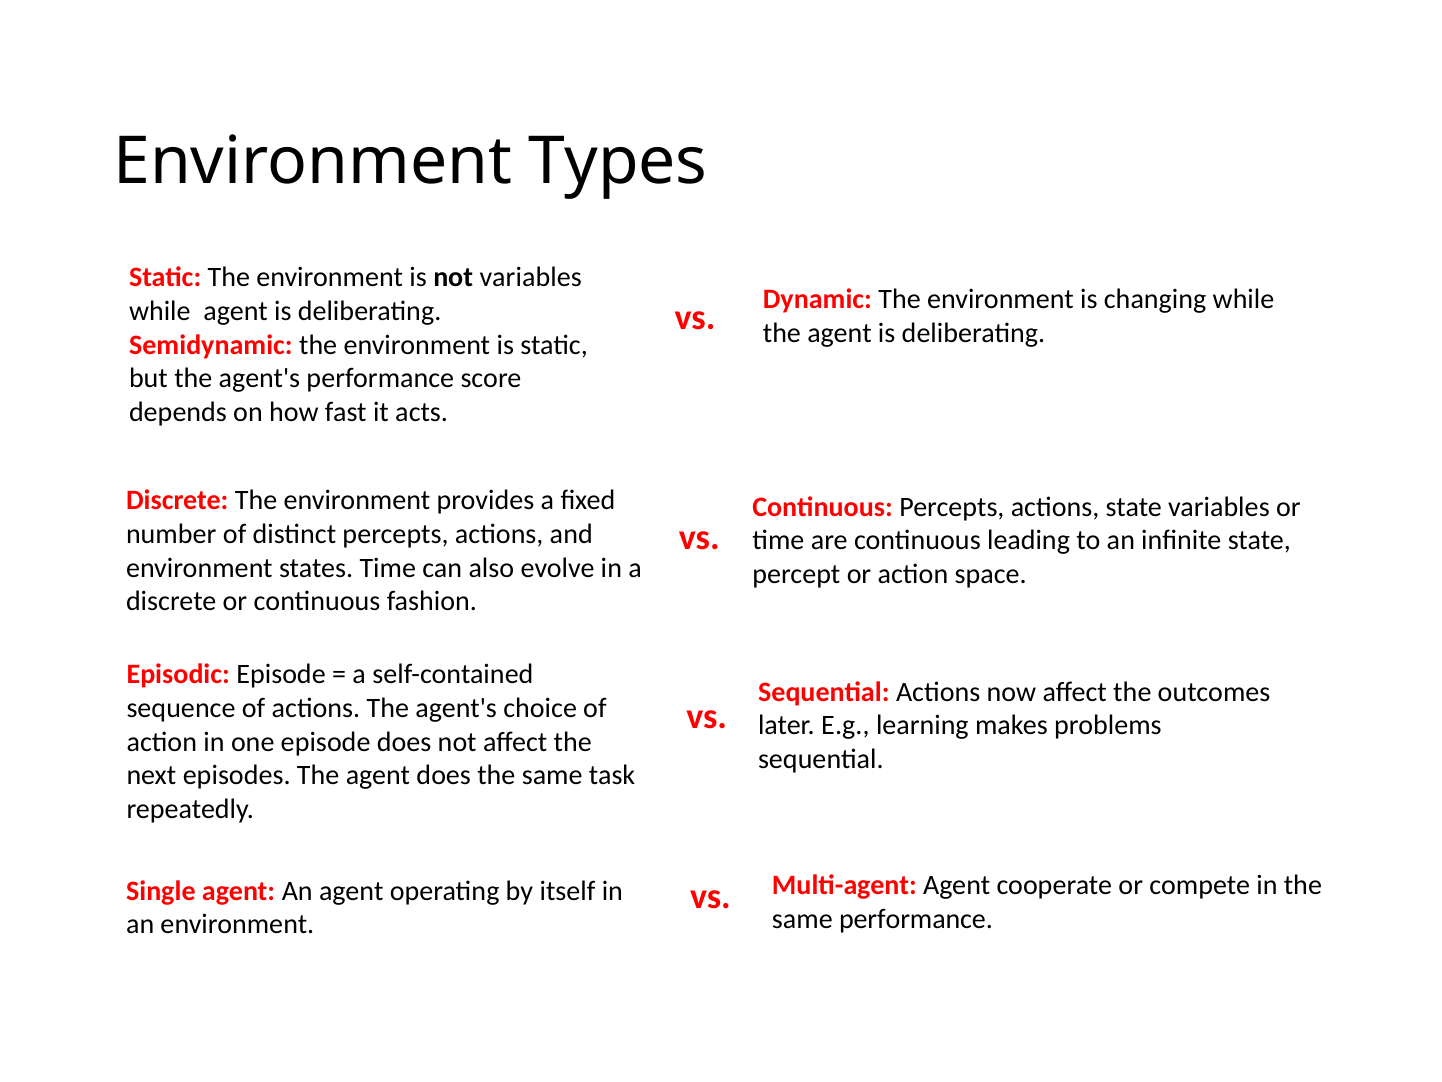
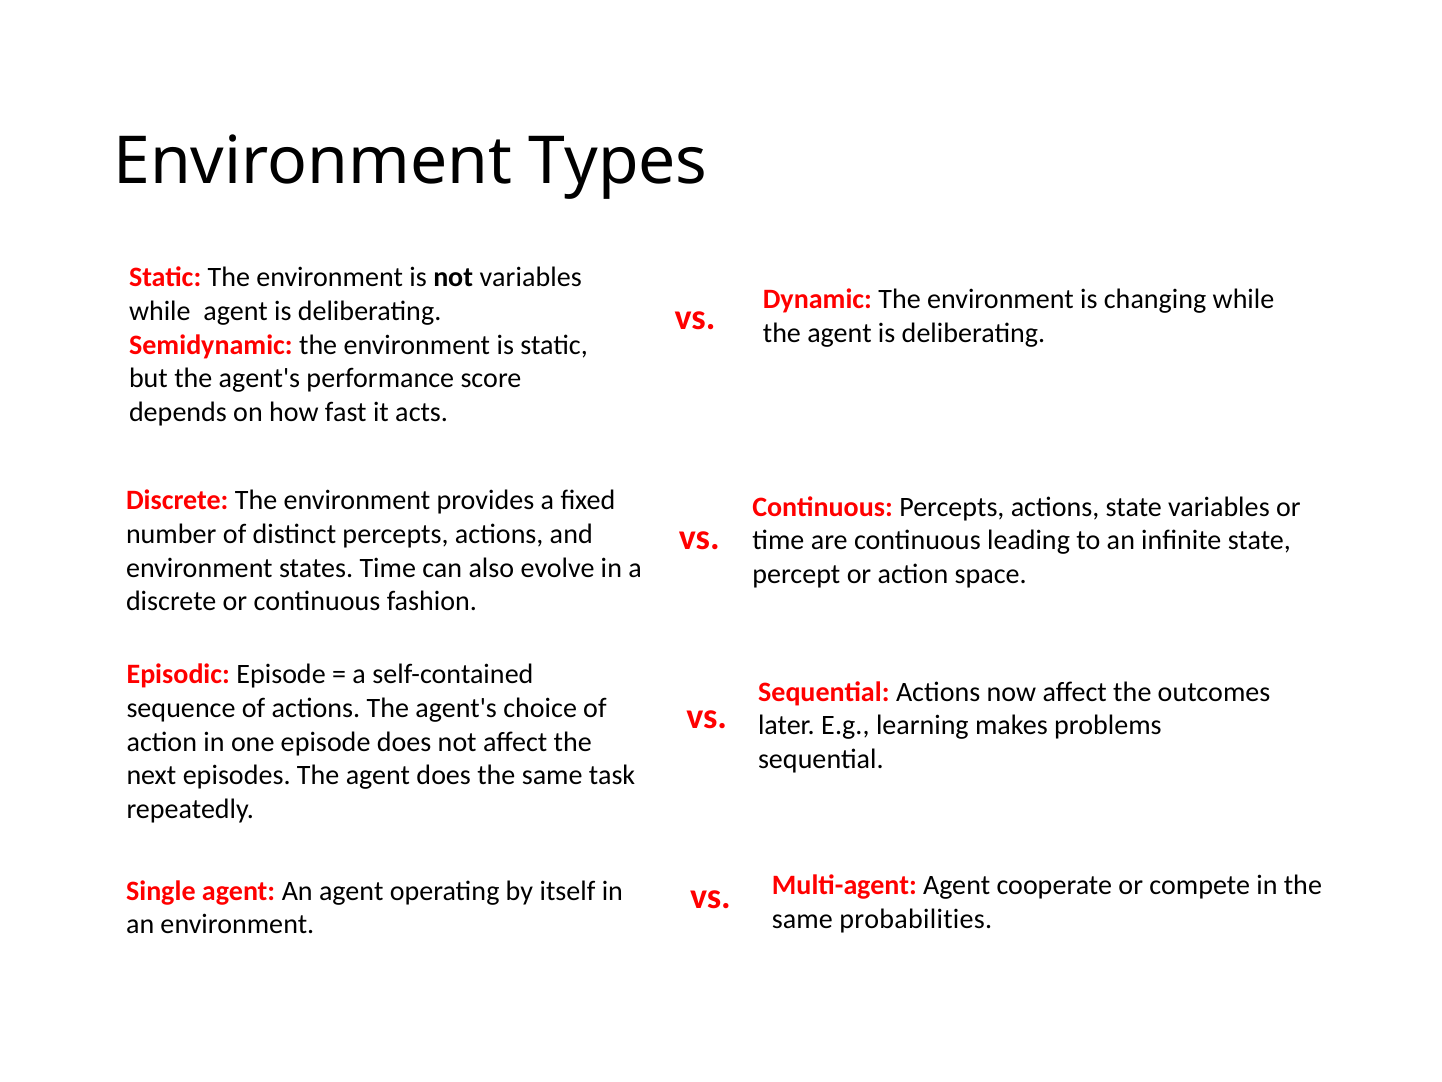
same performance: performance -> probabilities (916, 919)
